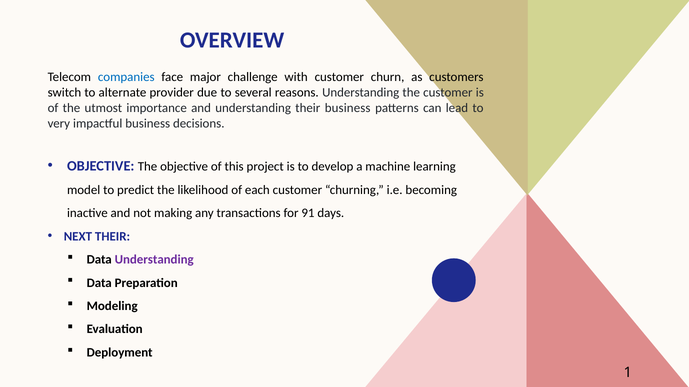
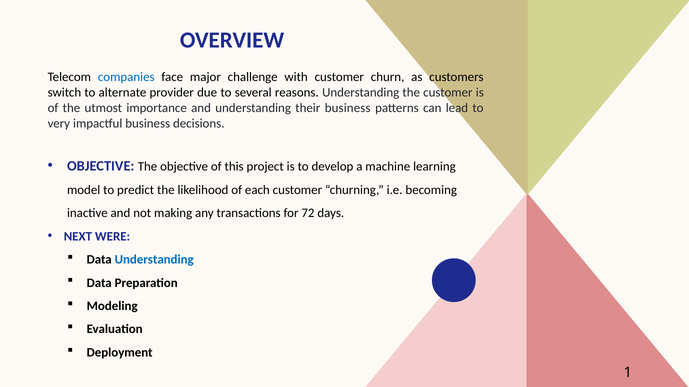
91: 91 -> 72 (308, 213)
NEXT THEIR: THEIR -> WERE (113, 237)
Understanding colour: purple -> blue (154, 260)
